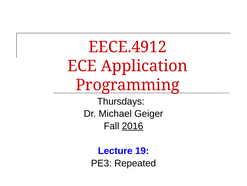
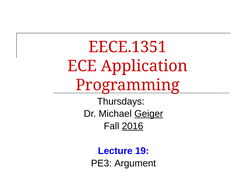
EECE.4912: EECE.4912 -> EECE.1351 (128, 47)
Geiger underline: none -> present (149, 113)
Repeated: Repeated -> Argument (135, 163)
